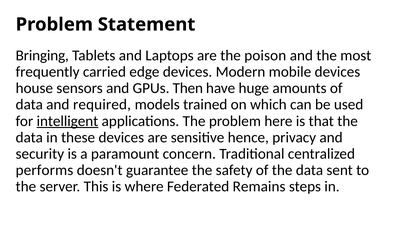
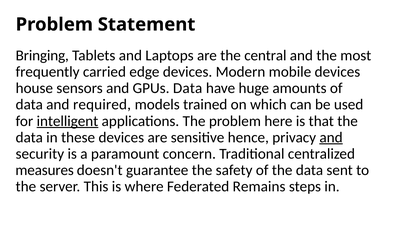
poison: poison -> central (265, 56)
GPUs Then: Then -> Data (188, 88)
and underline: none -> present (331, 138)
performs: performs -> measures (45, 170)
